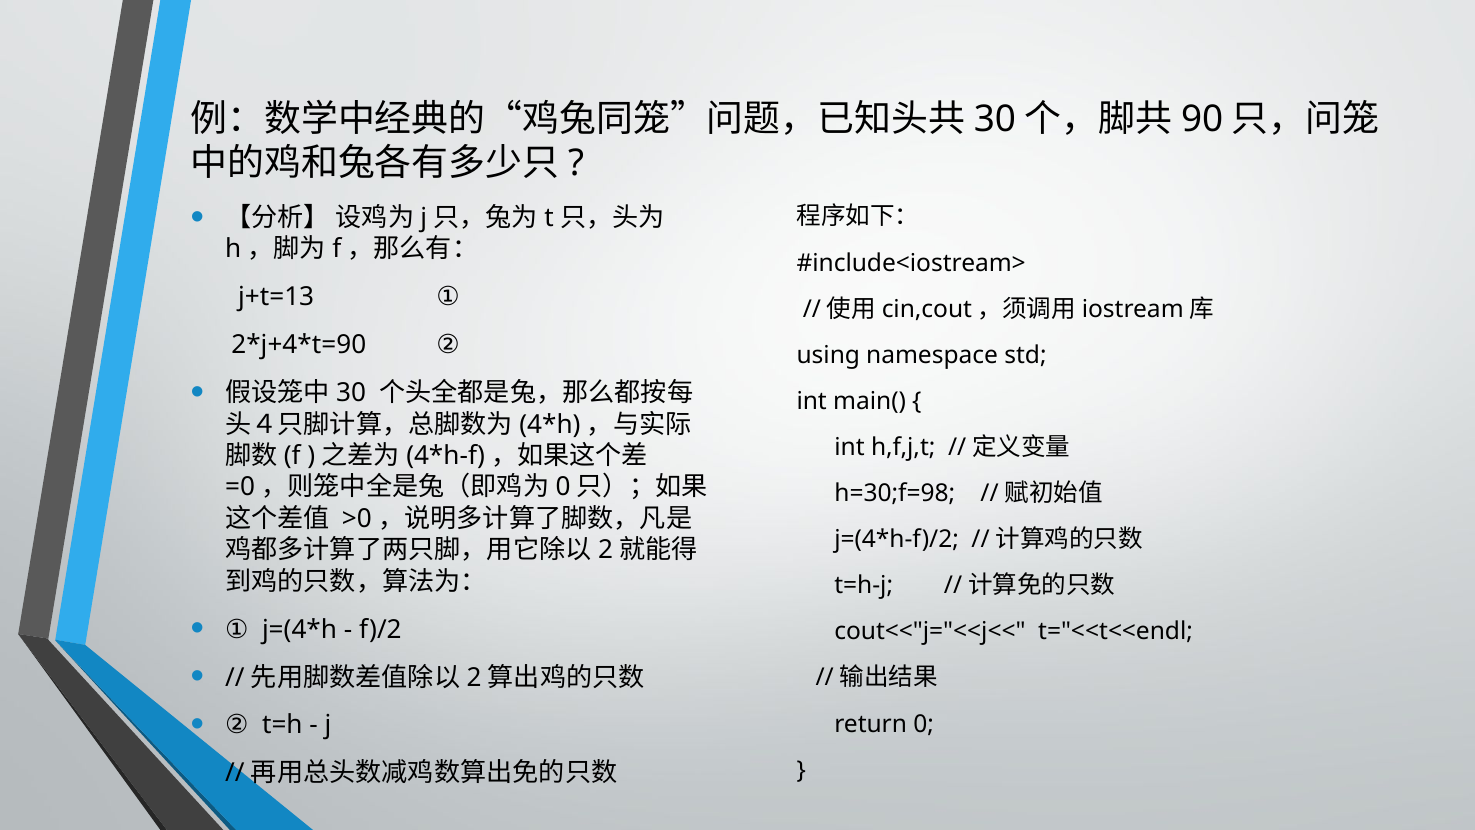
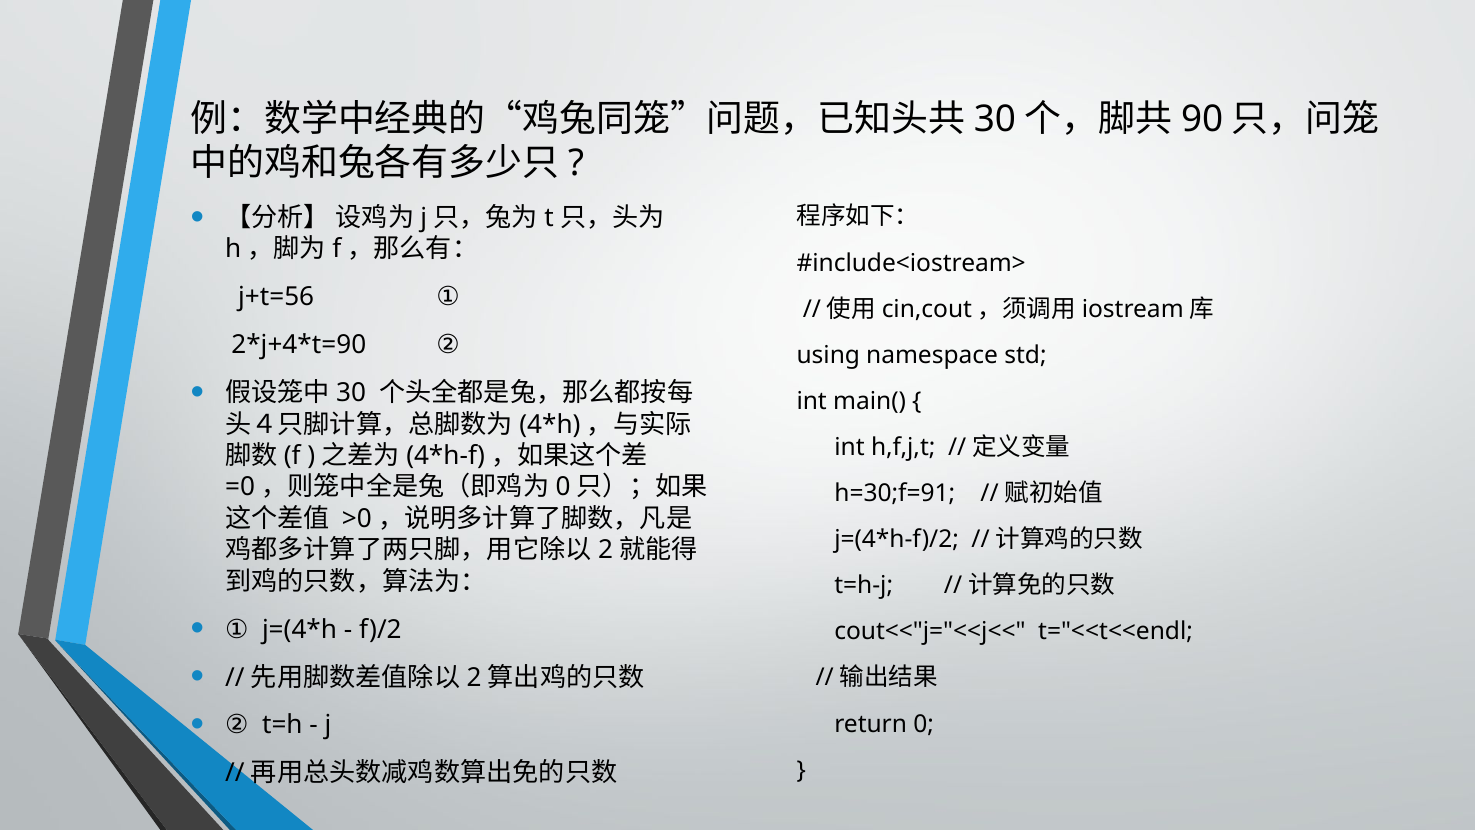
j+t=13: j+t=13 -> j+t=56 (276, 297)
h=30;f=98: h=30;f=98 -> h=30;f=91 (895, 493)
